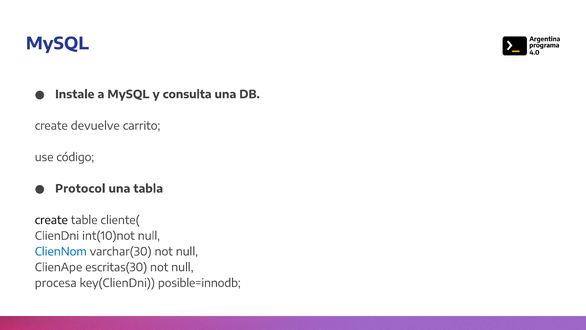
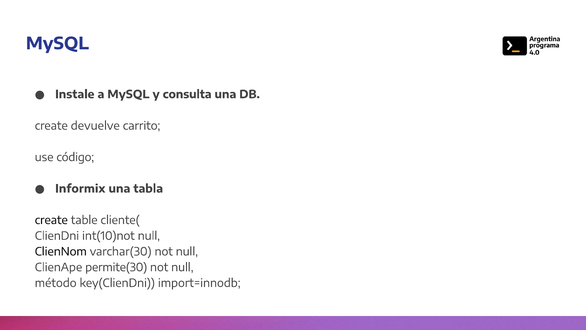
Protocol: Protocol -> Informix (80, 189)
ClienNom colour: blue -> black (61, 251)
escritas(30: escritas(30 -> permite(30 (116, 267)
procesa: procesa -> método (56, 283)
posible=innodb: posible=innodb -> import=innodb (199, 283)
